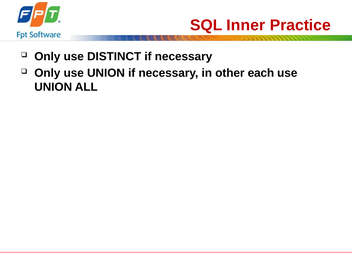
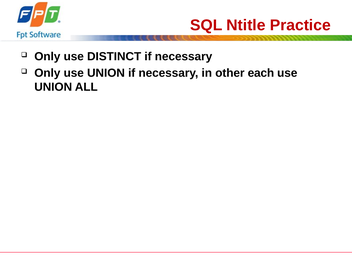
Inner: Inner -> Ntitle (246, 25)
